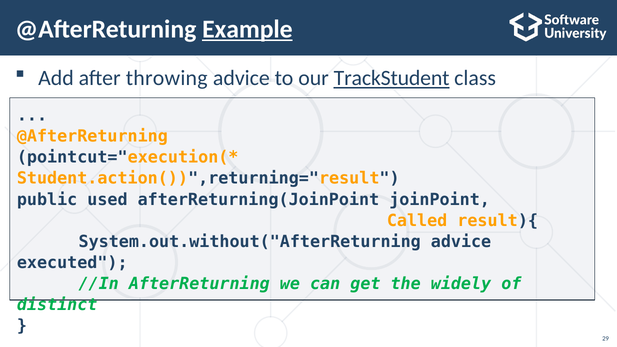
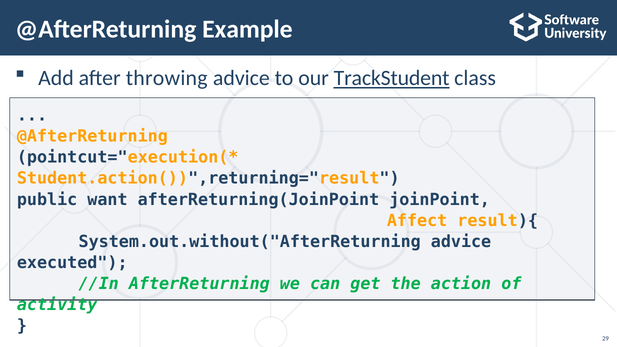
Example underline: present -> none (247, 29)
used: used -> want (107, 200)
Called: Called -> Affect (417, 221)
widely: widely -> action (461, 284)
distinct: distinct -> activity (57, 305)
